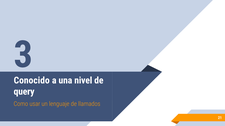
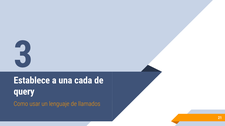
Conocido: Conocido -> Establece (32, 81)
nivel: nivel -> cada (83, 81)
